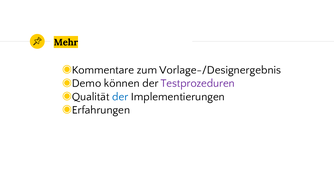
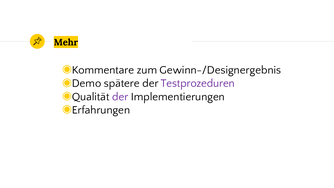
Vorlage-/Designergebnis: Vorlage-/Designergebnis -> Gewinn-/Designergebnis (220, 70)
können: können -> spätere (122, 83)
der colour: blue -> purple (120, 97)
